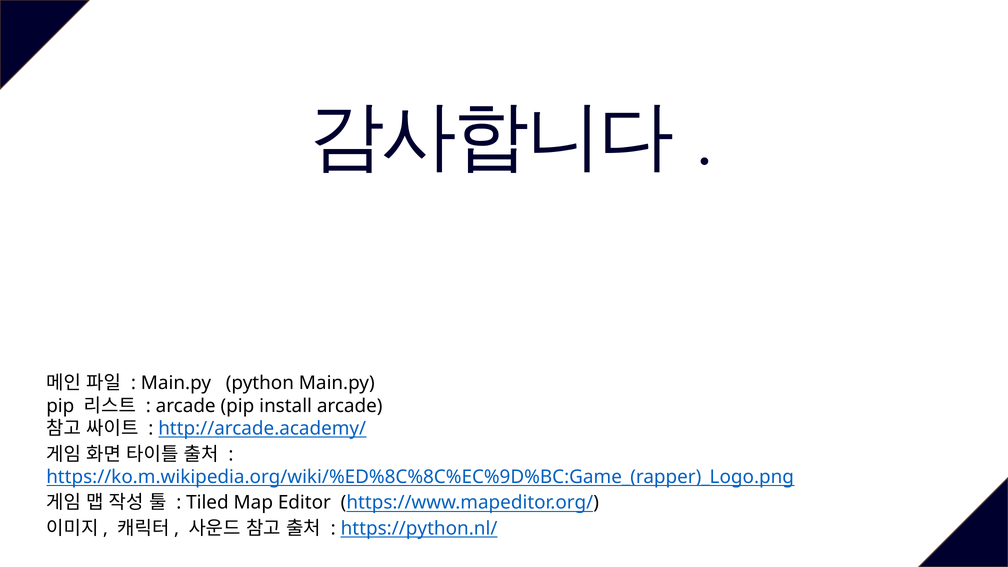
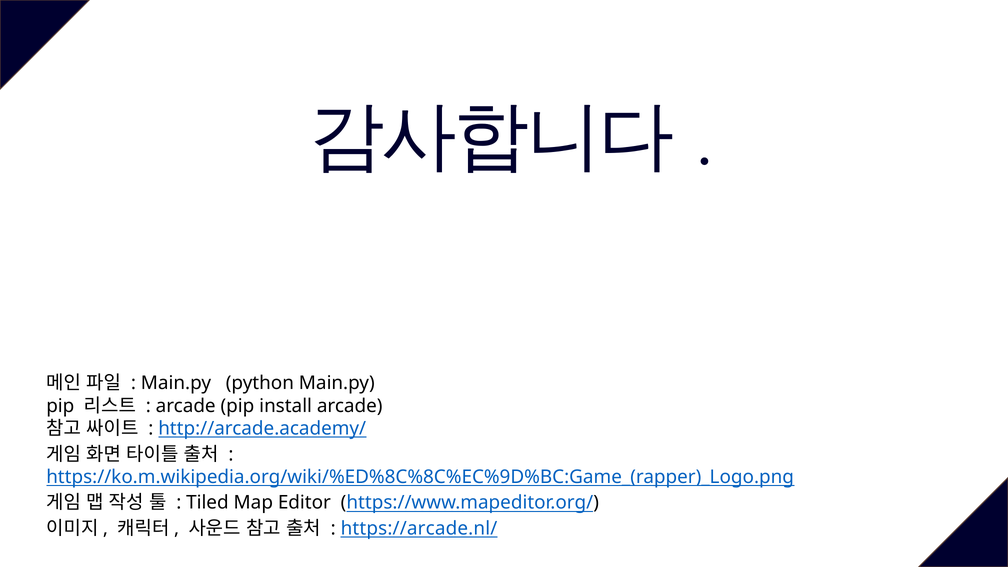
https://python.nl/: https://python.nl/ -> https://arcade.nl/ (419, 528)
